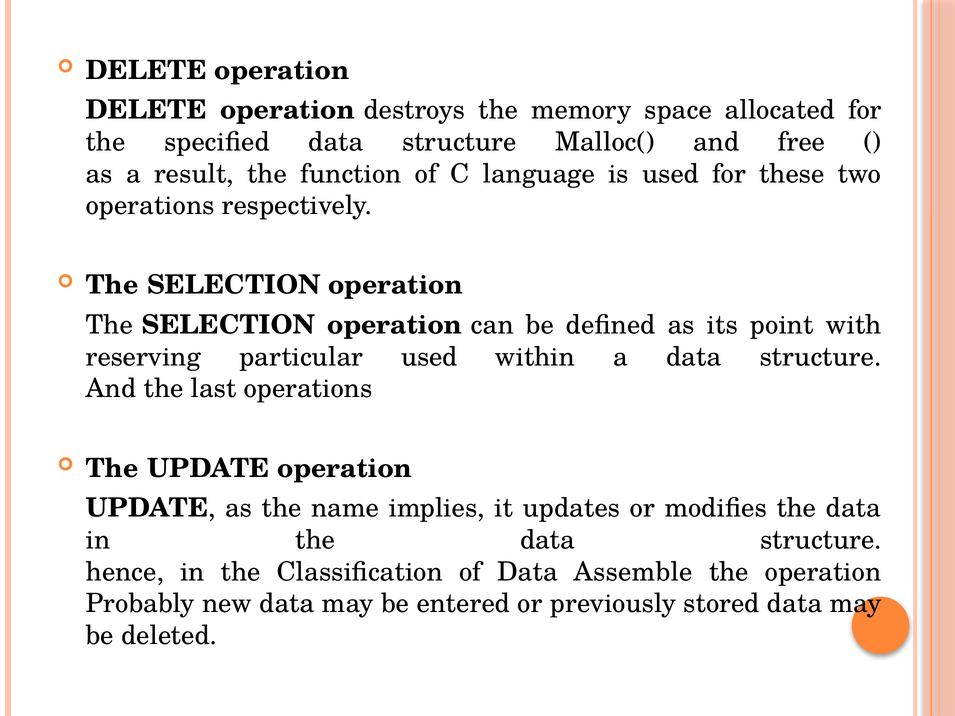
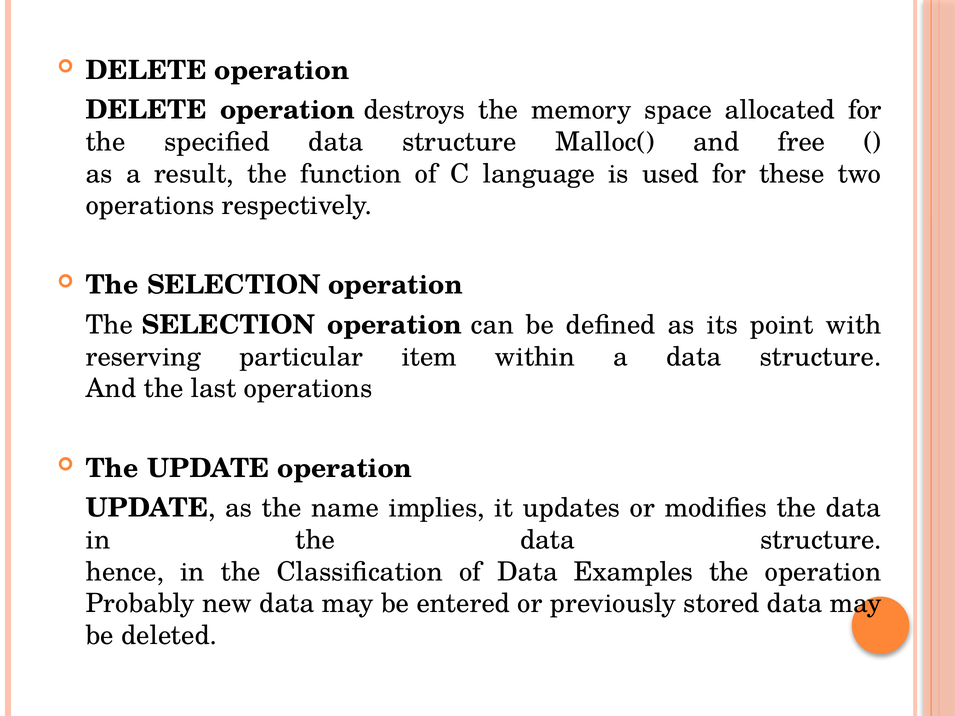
particular used: used -> item (429, 357)
Assemble: Assemble -> Examples (634, 572)
